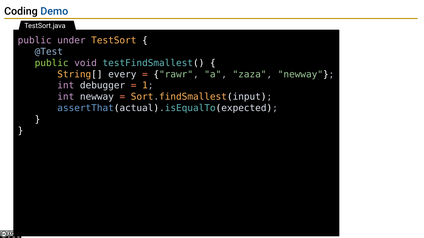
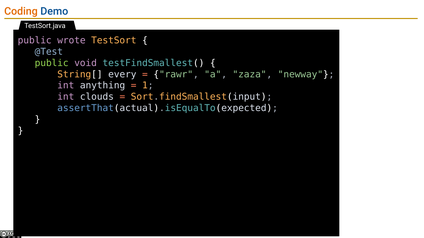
Coding colour: black -> orange (21, 11)
under: under -> wrote (71, 40)
debugger: debugger -> anything (103, 86)
int newway: newway -> clouds (97, 97)
